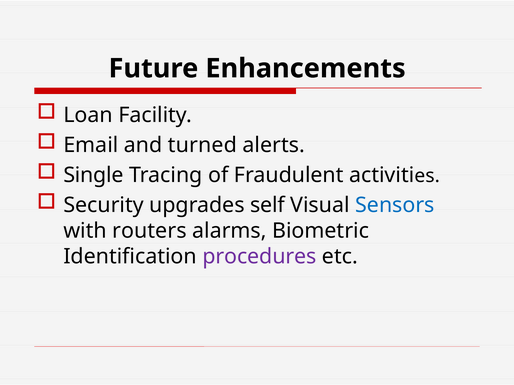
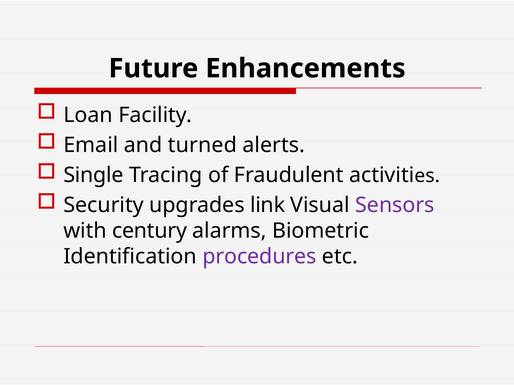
self: self -> link (268, 205)
Sensors colour: blue -> purple (395, 205)
routers: routers -> century (150, 231)
